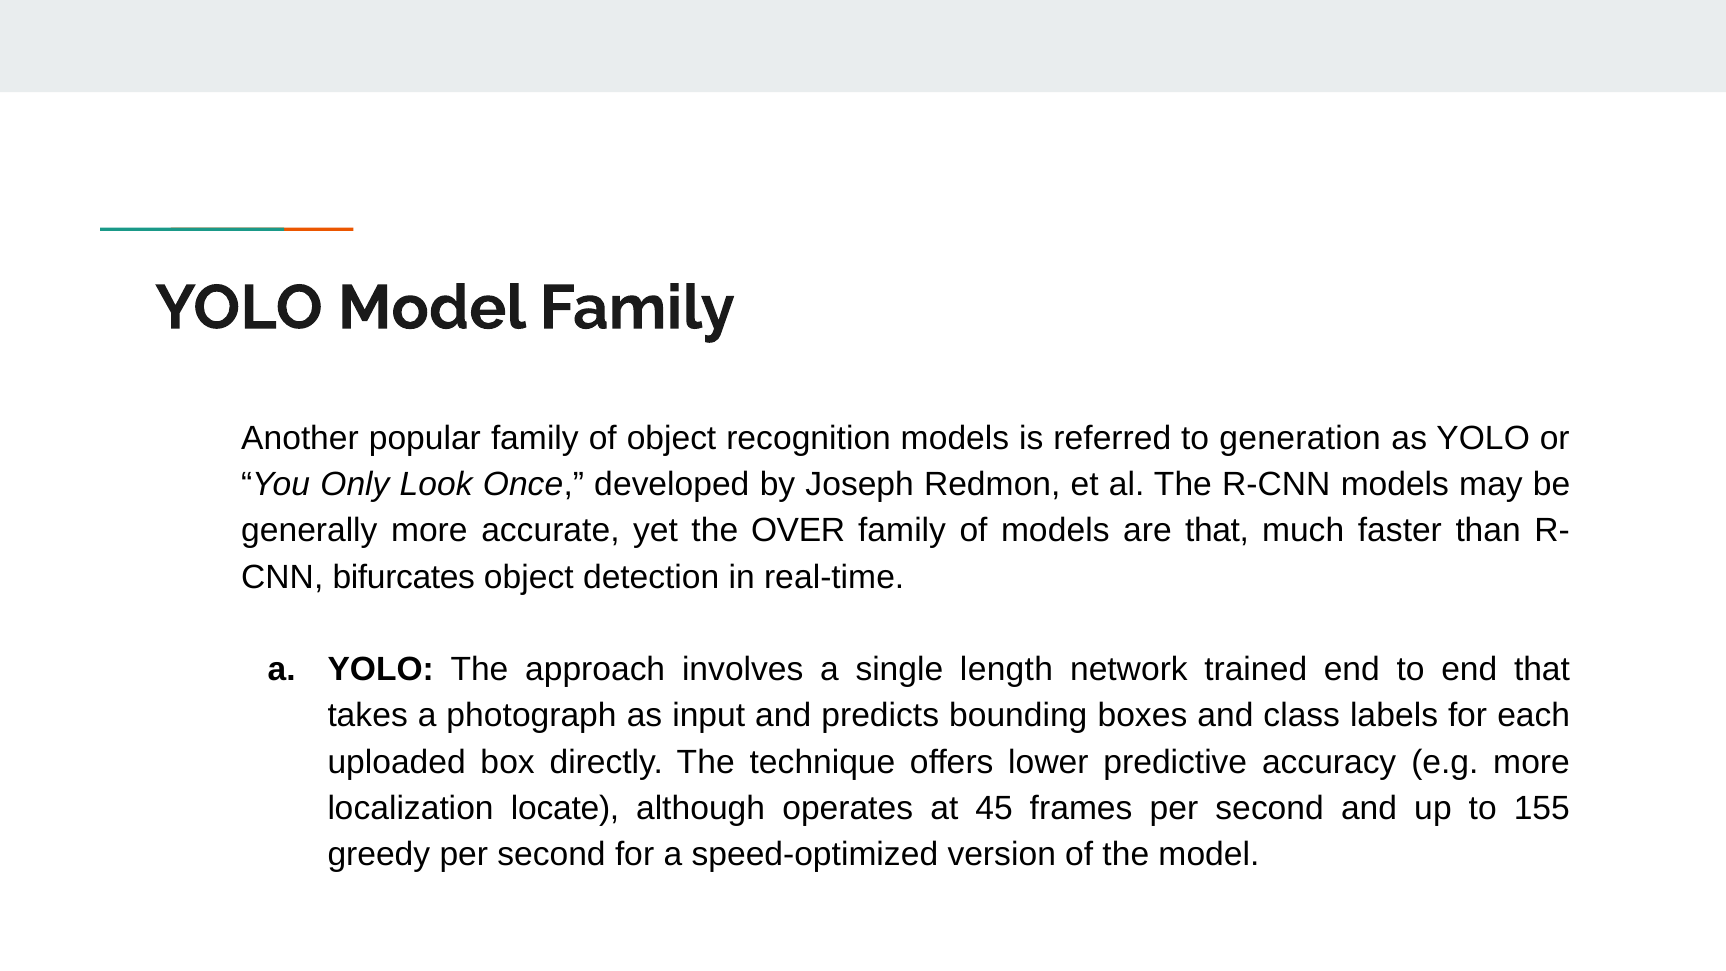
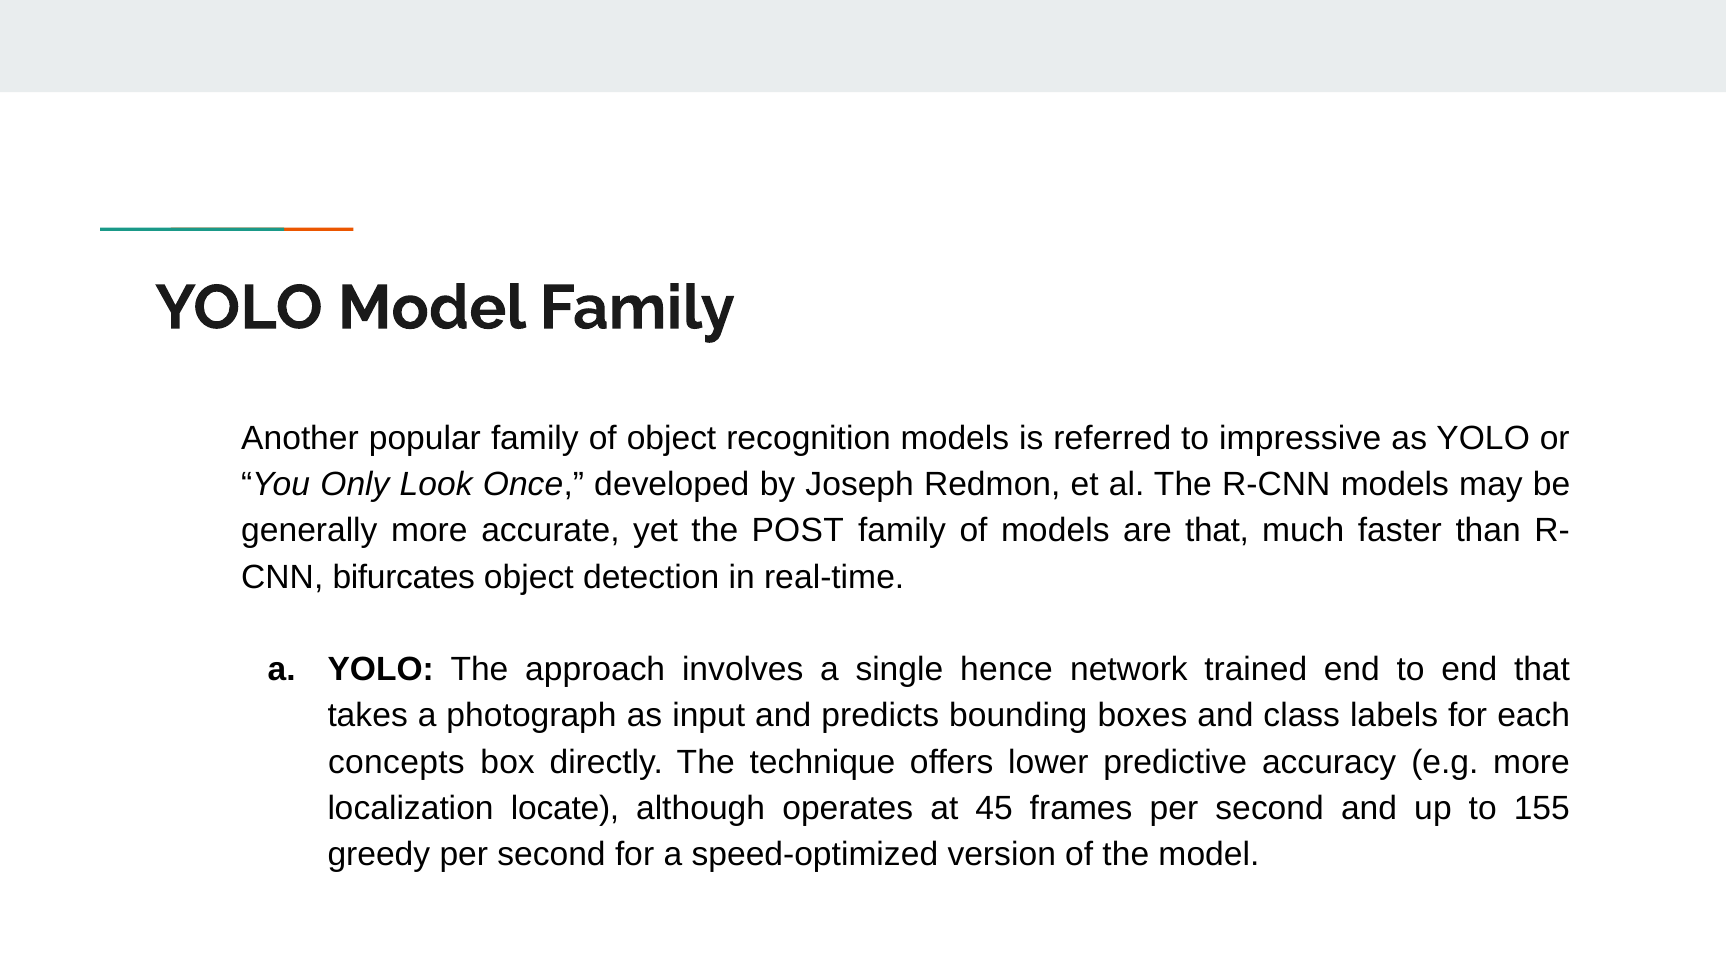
generation: generation -> impressive (1300, 438)
OVER: OVER -> POST (798, 531)
length: length -> hence (1007, 670)
uploaded: uploaded -> concepts (396, 762)
